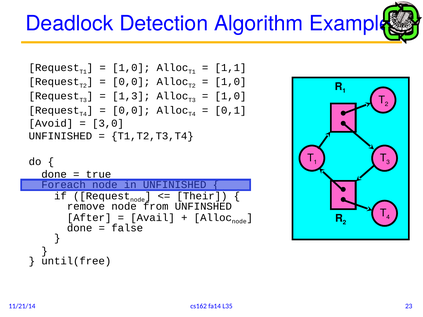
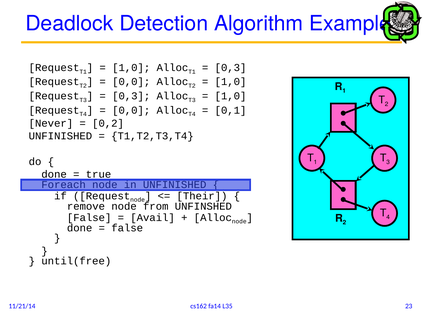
1,1: 1,1 -> 0,3 (231, 68)
1,3: 1,3 -> 0,3 (131, 96)
Avoid: Avoid -> Never (51, 123)
3,0: 3,0 -> 0,2 (108, 123)
After: After -> False (89, 218)
